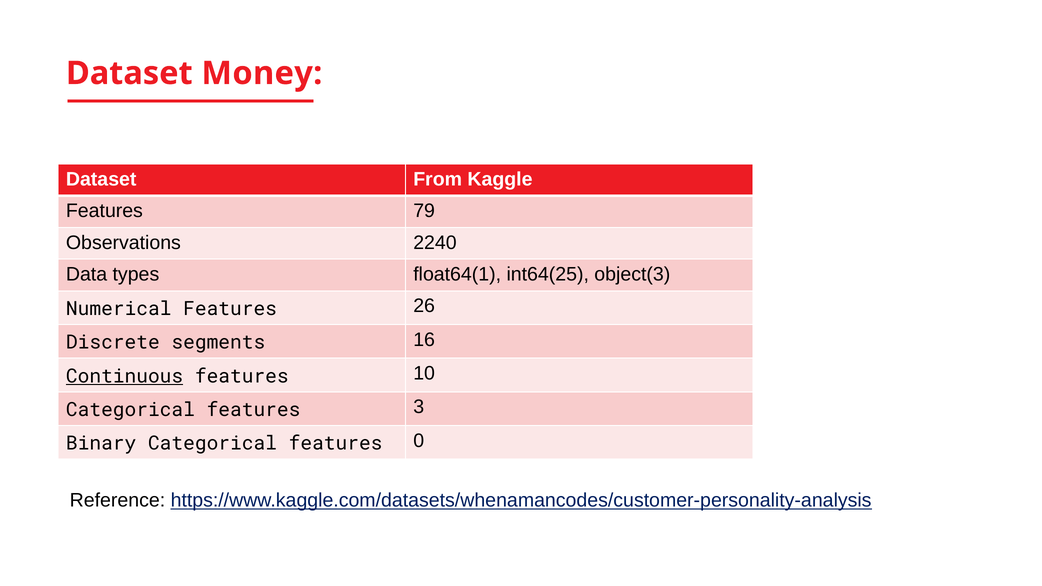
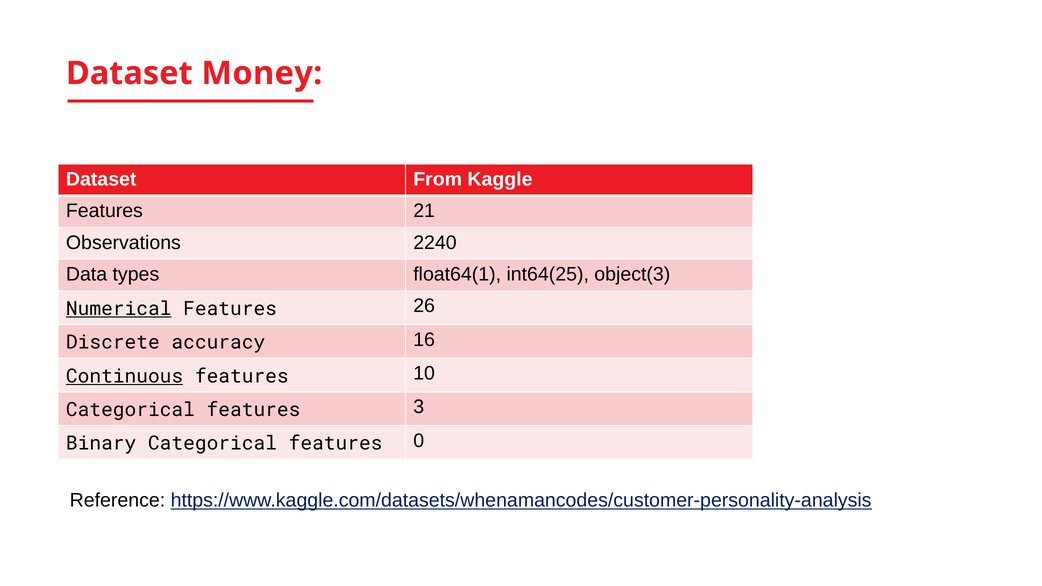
79: 79 -> 21 (424, 211)
Numerical underline: none -> present (119, 309)
segments: segments -> accuracy (218, 342)
